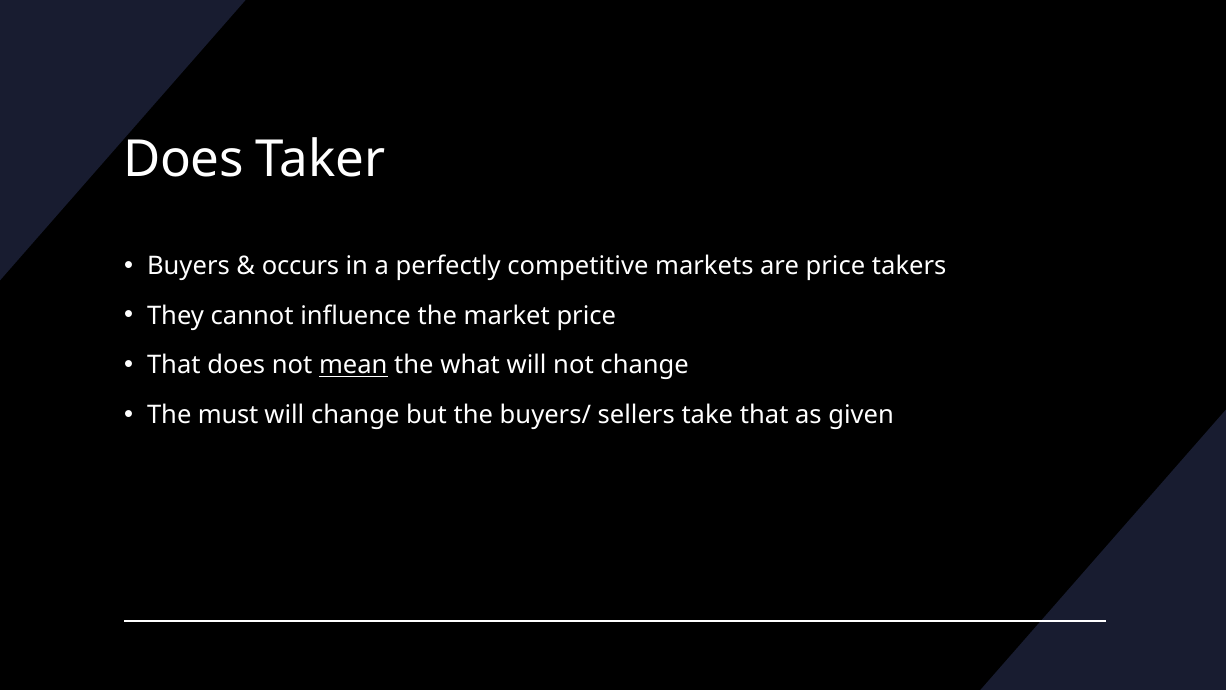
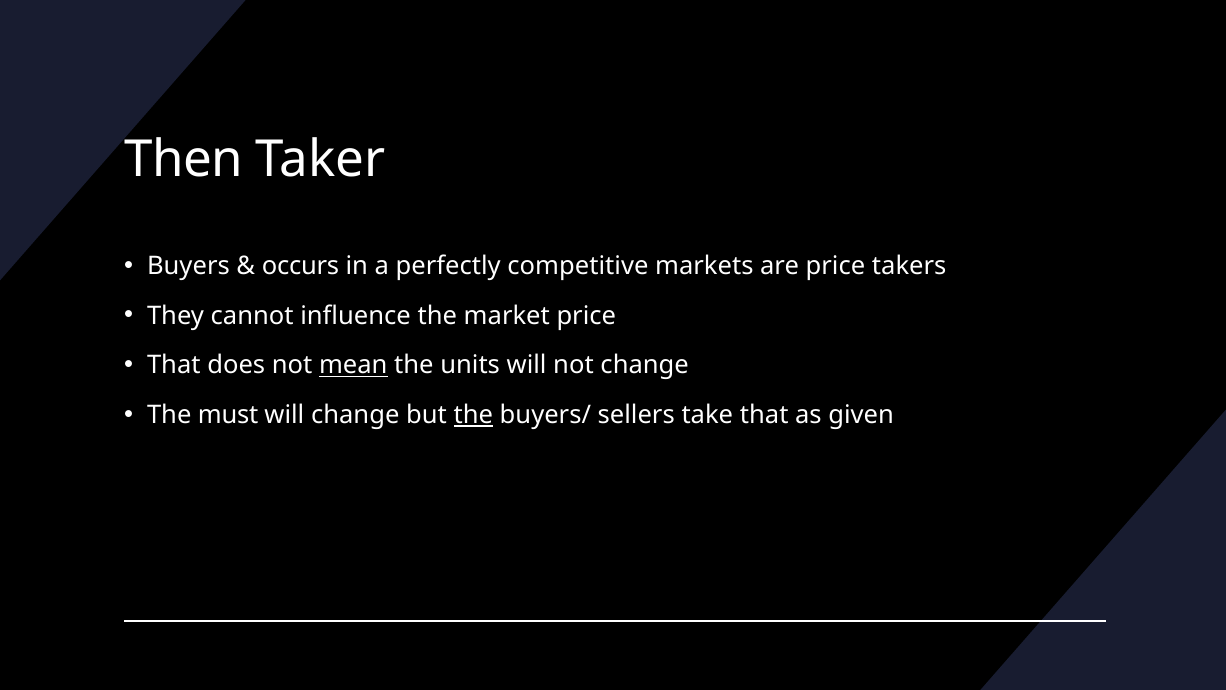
Does: Does -> Then (184, 160)
what: what -> units (470, 365)
the underline: none -> present (473, 415)
